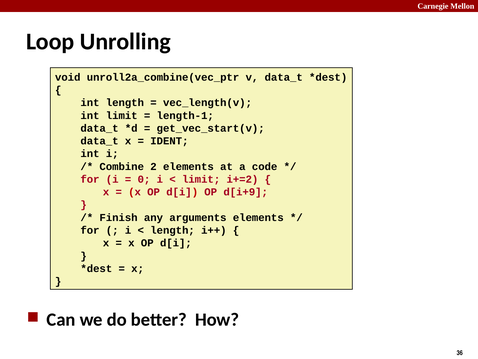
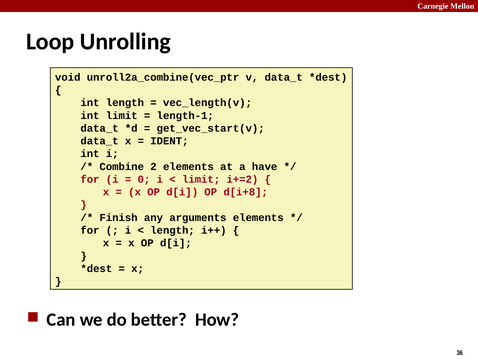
code: code -> have (265, 166)
d[i+9: d[i+9 -> d[i+8 (246, 192)
